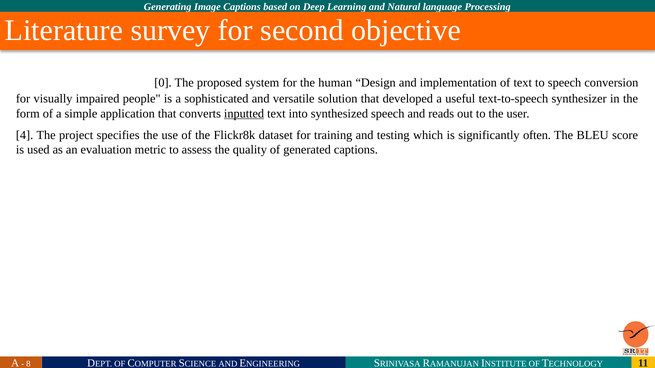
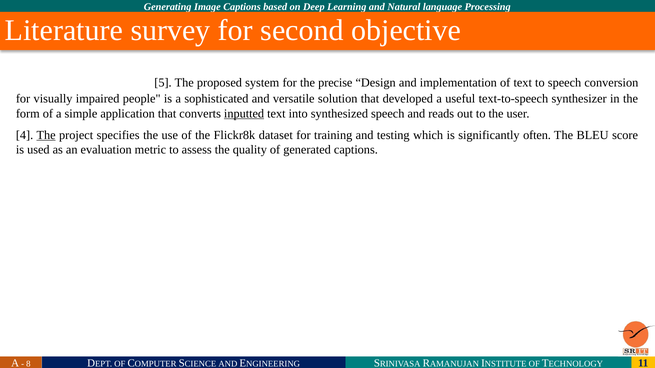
0: 0 -> 5 (163, 83)
human: human -> precise (335, 83)
The underline: none -> present (46, 135)
